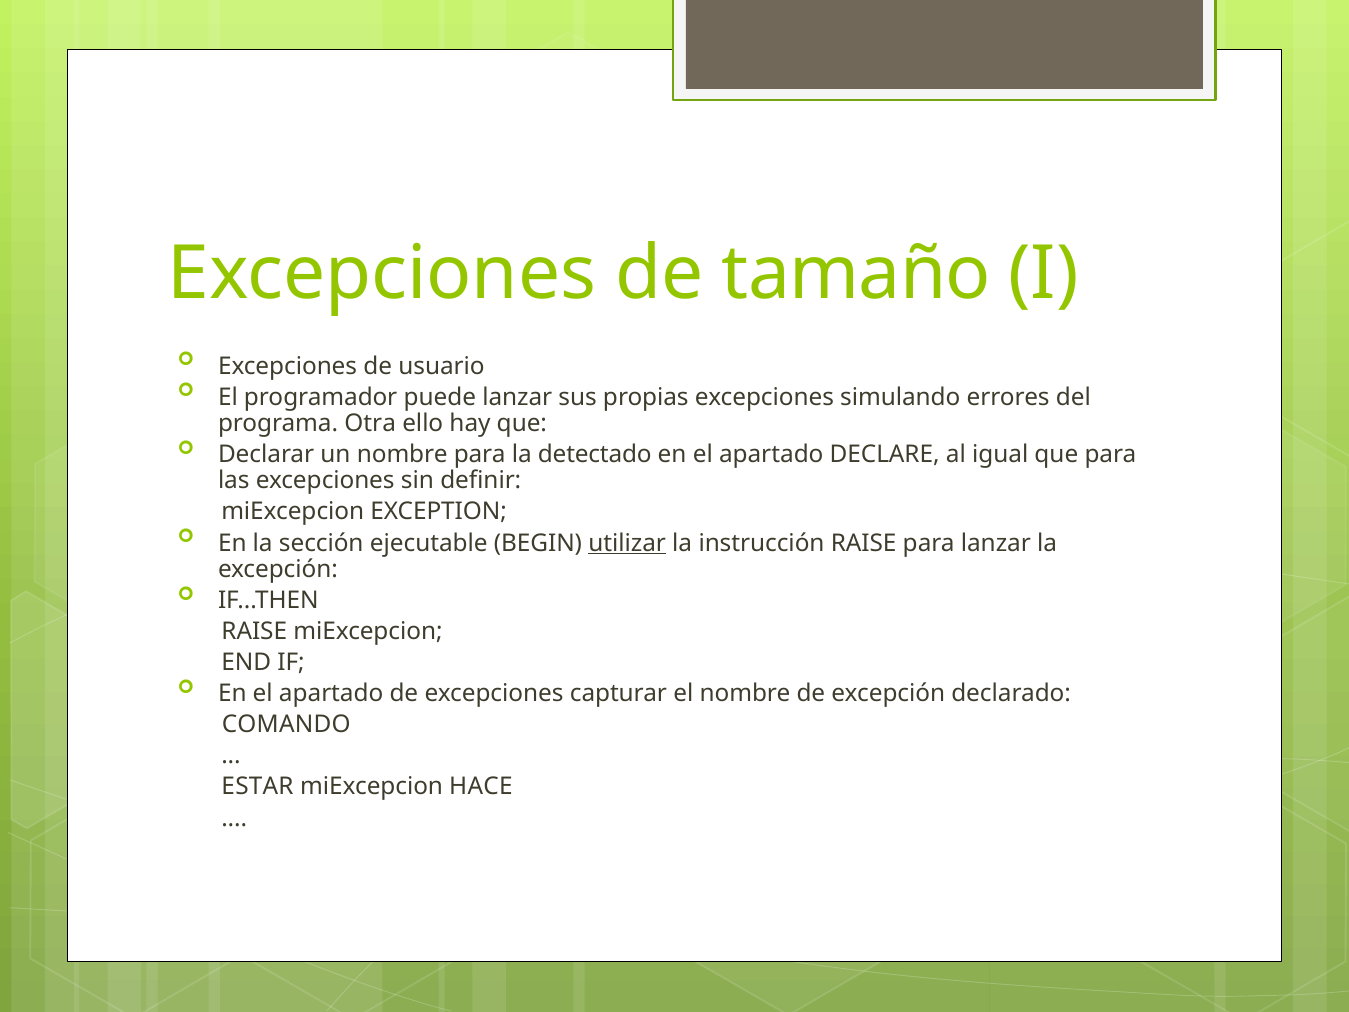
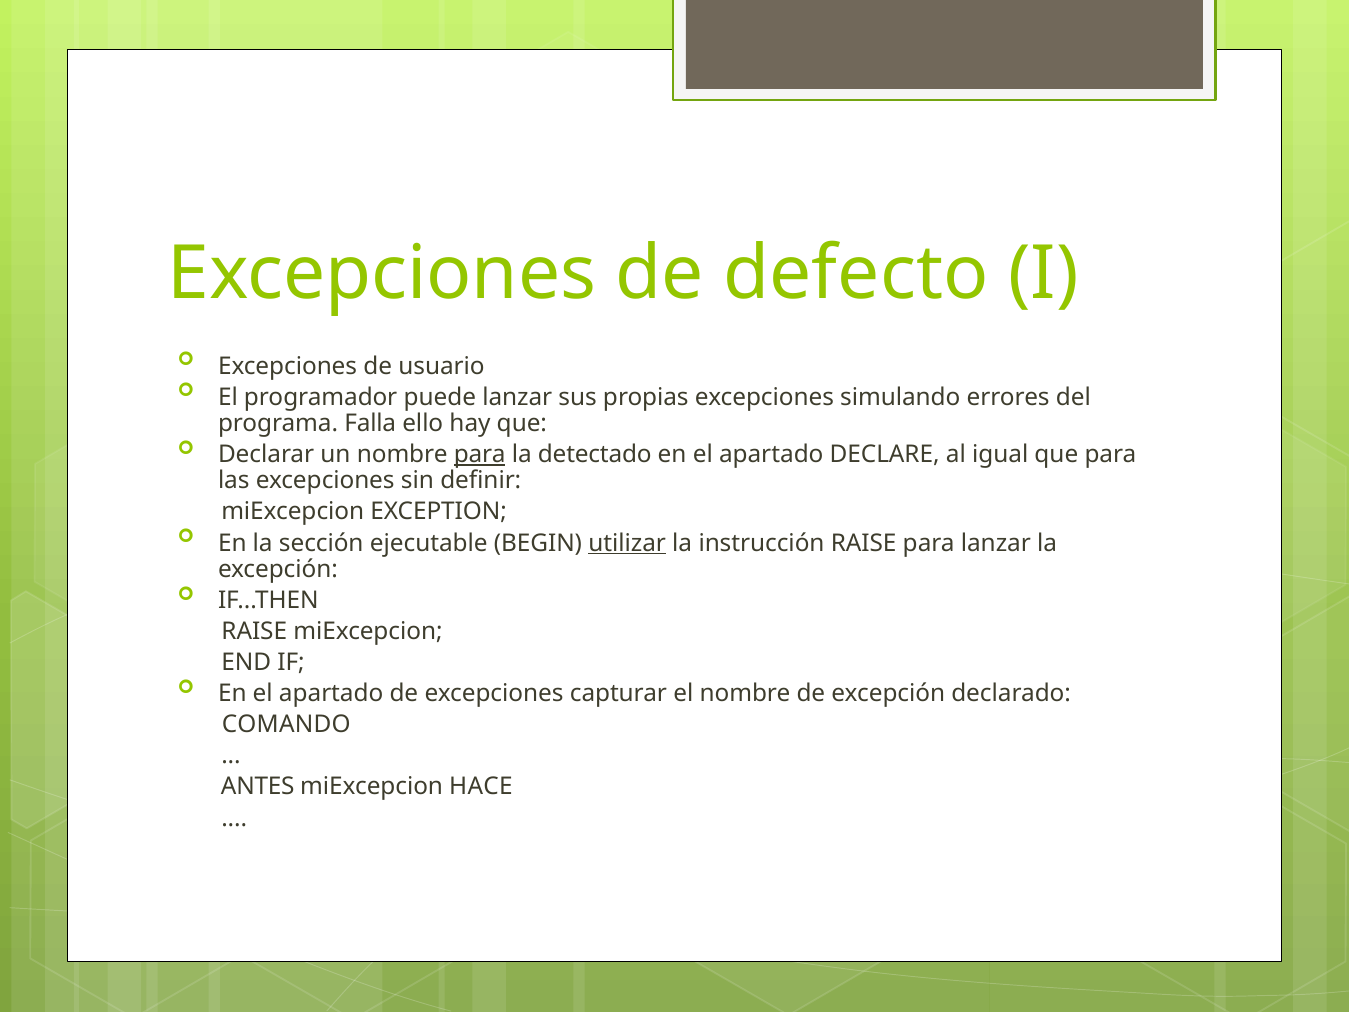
tamaño: tamaño -> defecto (856, 274)
Otra: Otra -> Falla (370, 423)
para underline: none -> present (480, 454)
ESTAR: ESTAR -> ANTES (258, 787)
